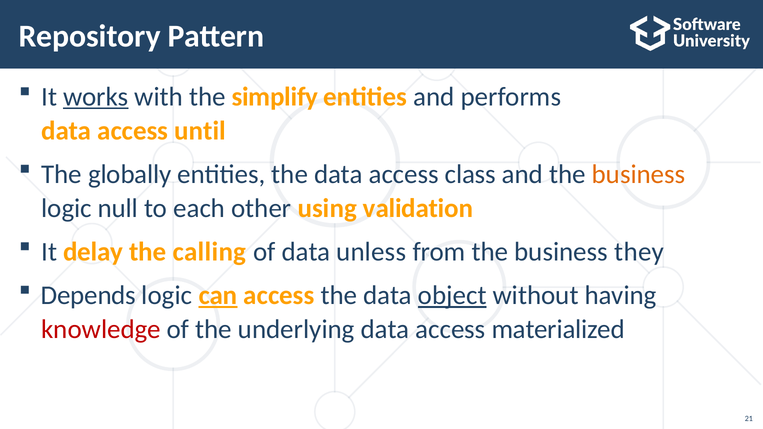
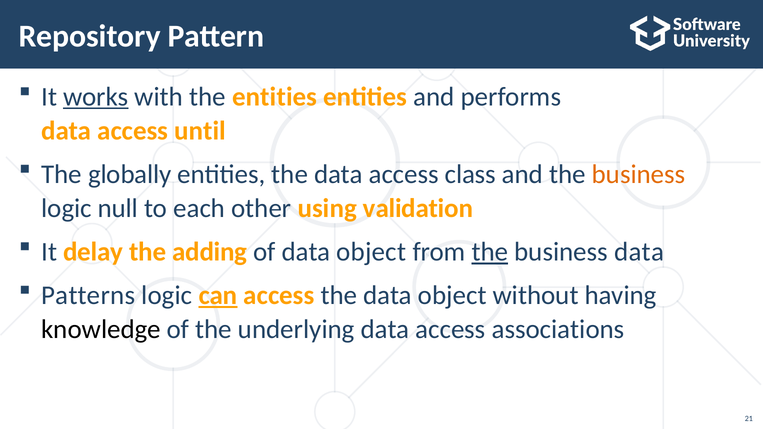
the simplify: simplify -> entities (275, 97)
calling: calling -> adding (210, 252)
of data unless: unless -> object (371, 252)
the underline: none -> present (490, 252)
business they: they -> data (639, 252)
Depends: Depends -> Patterns (88, 296)
object underline: present -> none (452, 296)
knowledge colour: red -> black (101, 330)
materialized: materialized -> associations (558, 330)
